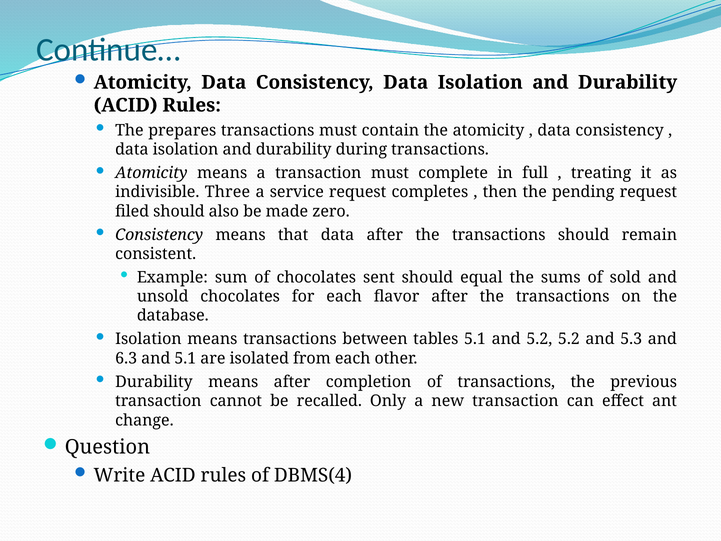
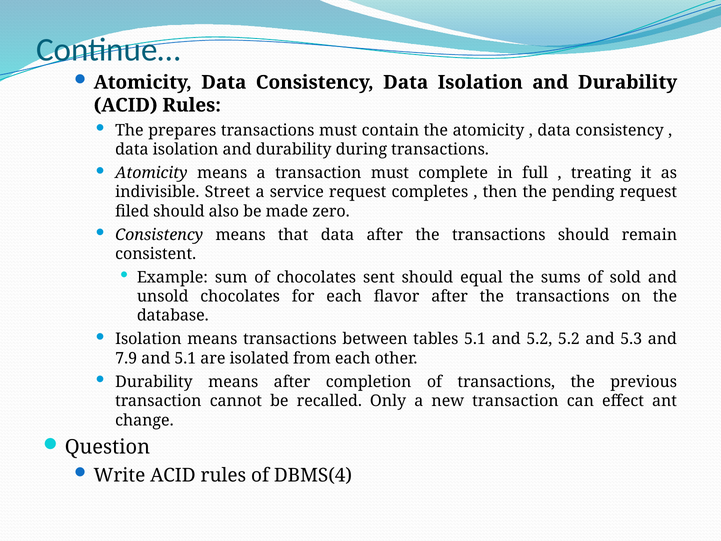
Three: Three -> Street (227, 192)
6.3: 6.3 -> 7.9 (126, 358)
